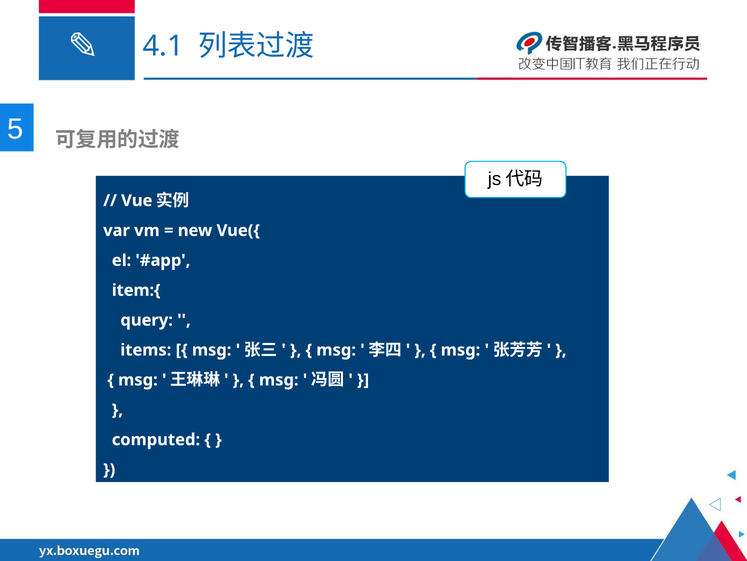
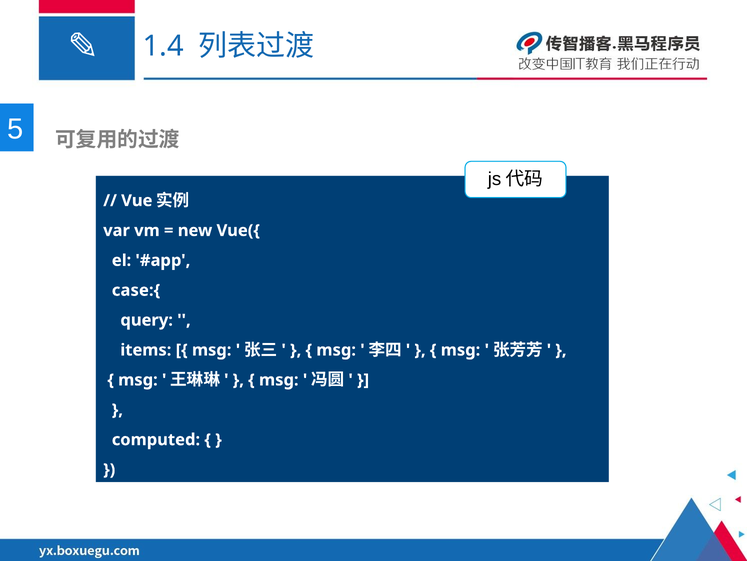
4.1: 4.1 -> 1.4 (163, 46)
item:{: item:{ -> case:{ (136, 290)
